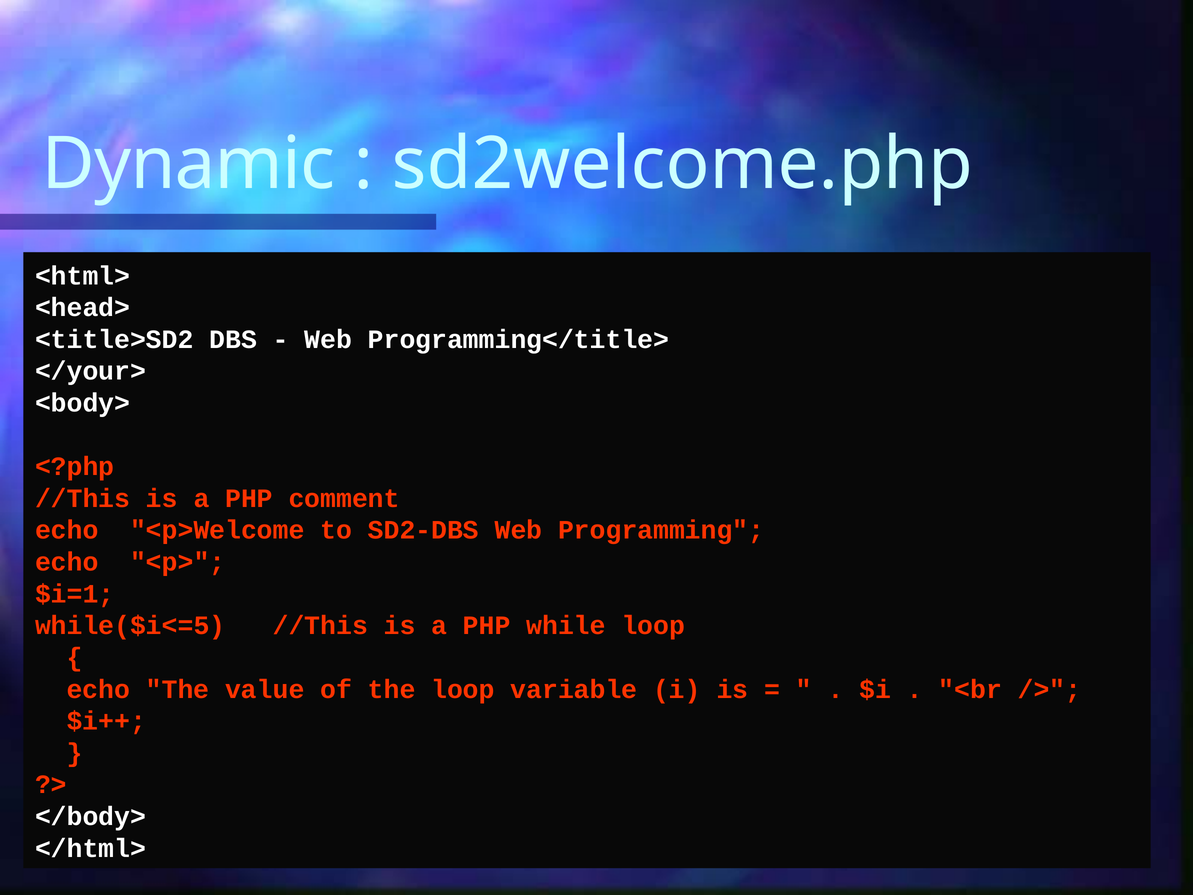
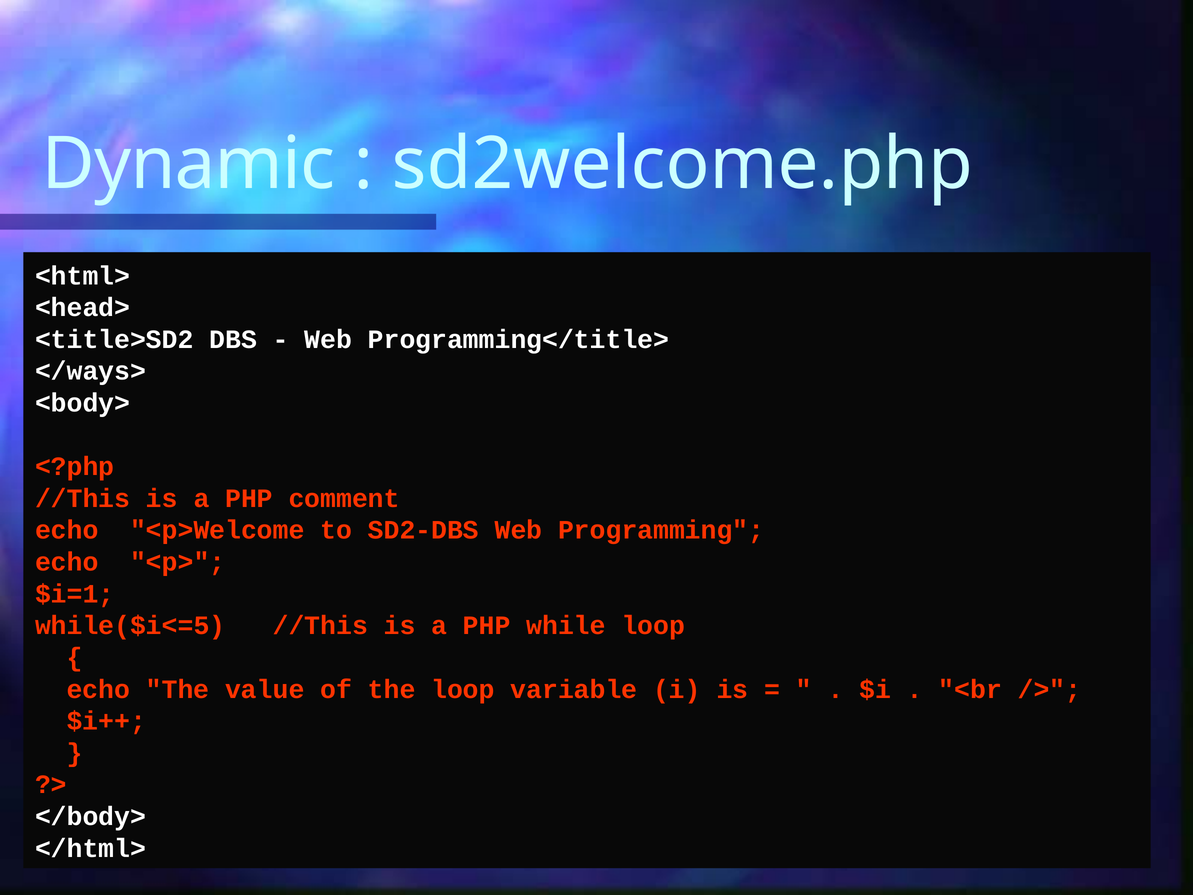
</your>: </your> -> </ways> (91, 371)
